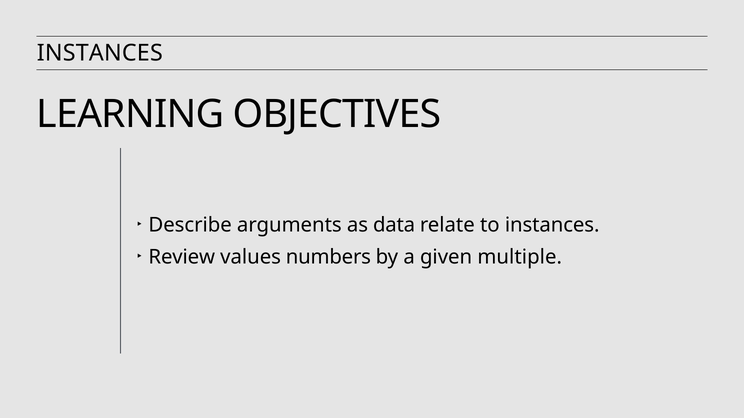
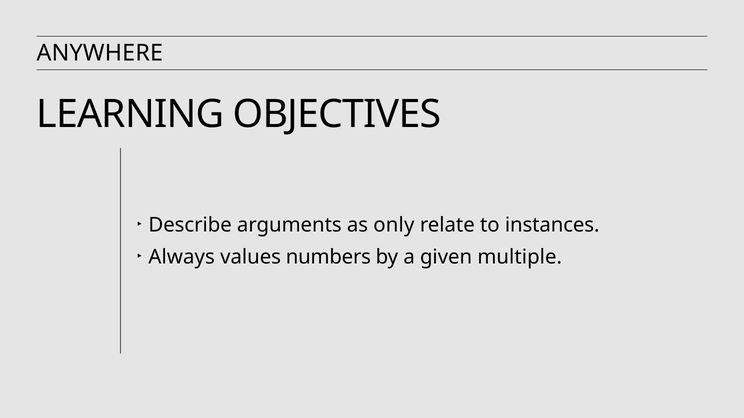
INSTANCES: INSTANCES -> ANYWHERE (100, 53)
data: data -> only (394, 225)
Review: Review -> Always (182, 257)
